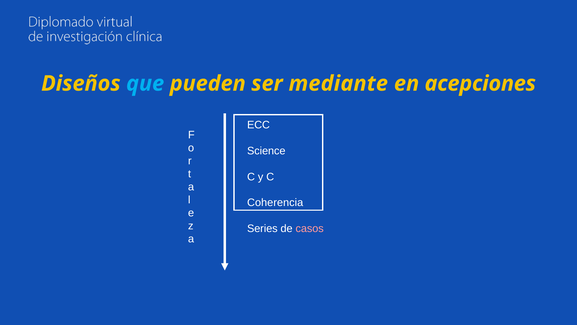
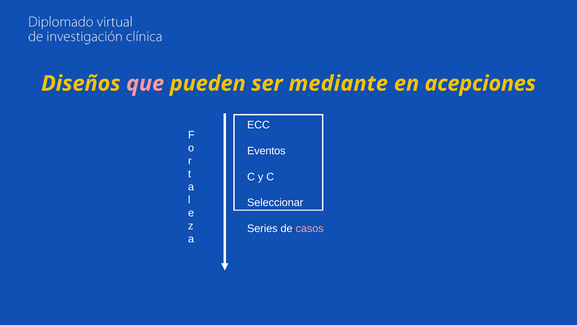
que colour: light blue -> pink (145, 83)
Science: Science -> Eventos (266, 151)
Coherencia: Coherencia -> Seleccionar (275, 202)
